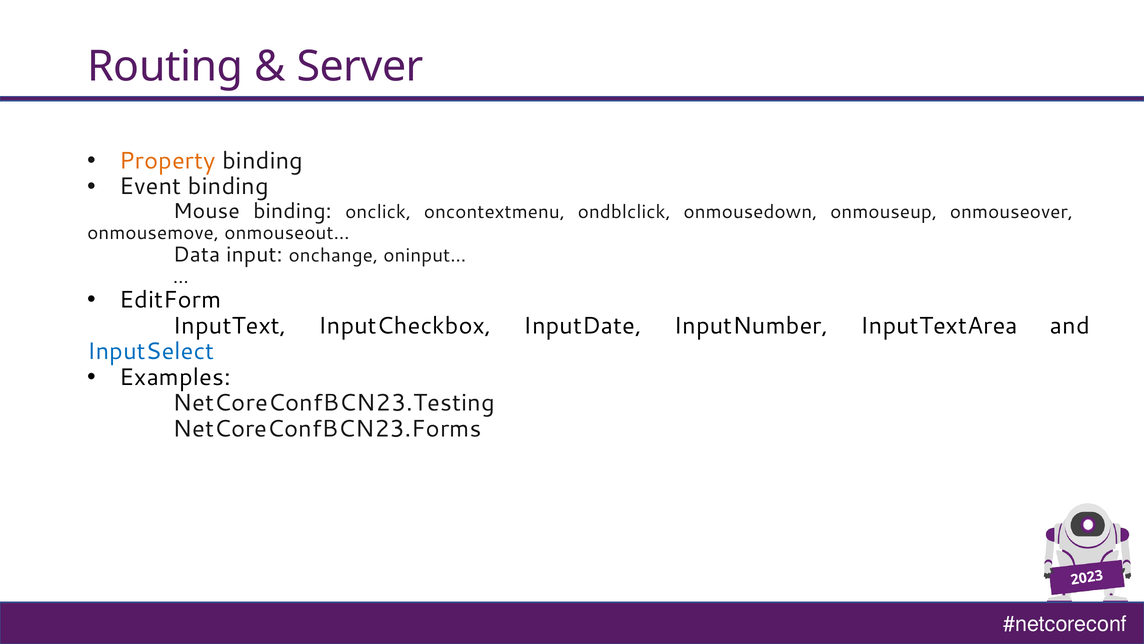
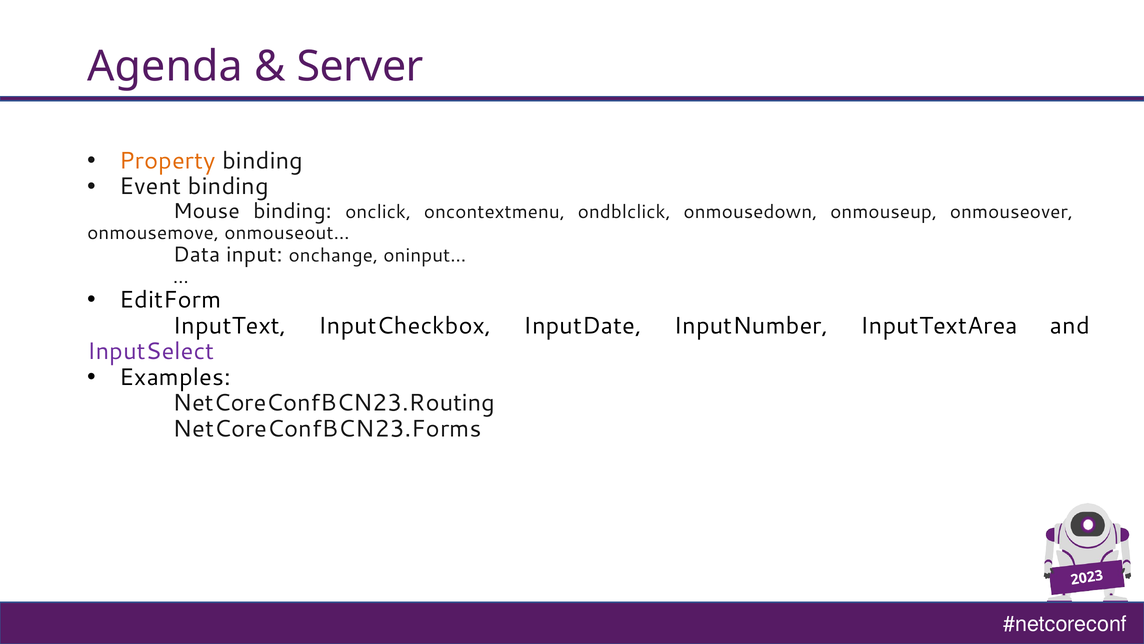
Routing: Routing -> Agenda (165, 67)
InputSelect colour: blue -> purple (151, 351)
NetCoreConfBCN23.Testing: NetCoreConfBCN23.Testing -> NetCoreConfBCN23.Routing (334, 403)
